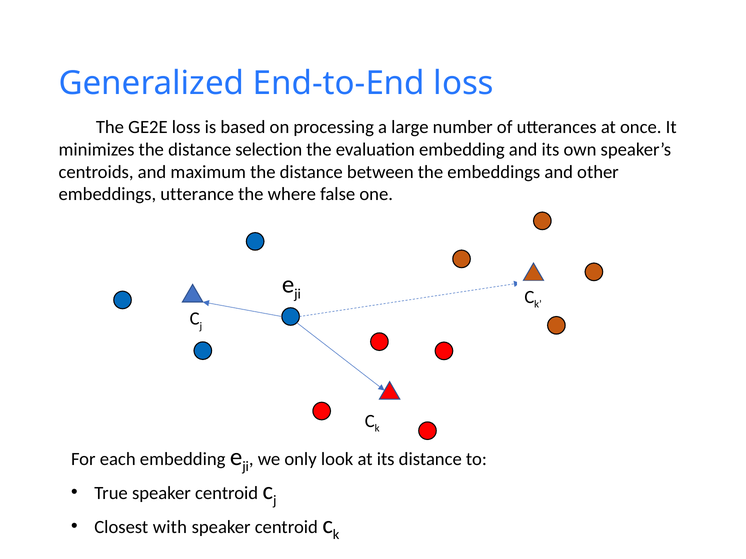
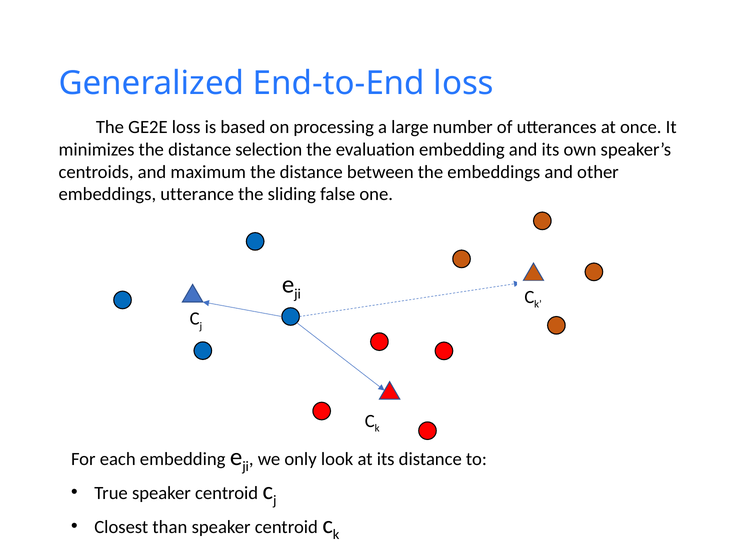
where: where -> sliding (292, 195)
with: with -> than (170, 527)
